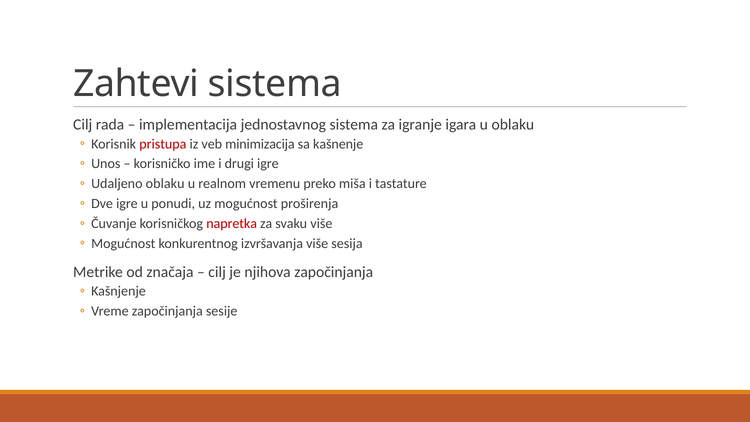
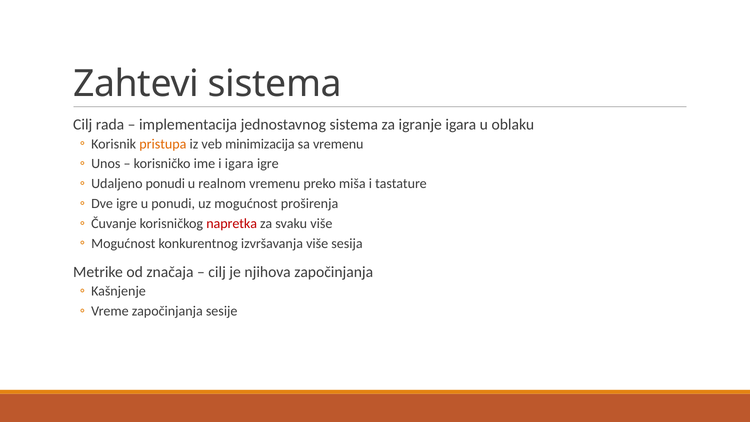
pristupa colour: red -> orange (163, 144)
sa kašnenje: kašnenje -> vremenu (338, 144)
i drugi: drugi -> igara (239, 164)
Udaljeno oblaku: oblaku -> ponudi (165, 184)
